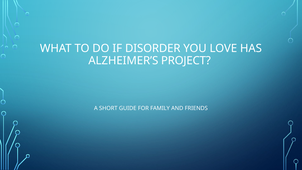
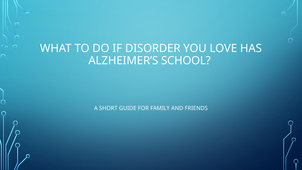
PROJECT: PROJECT -> SCHOOL (186, 61)
